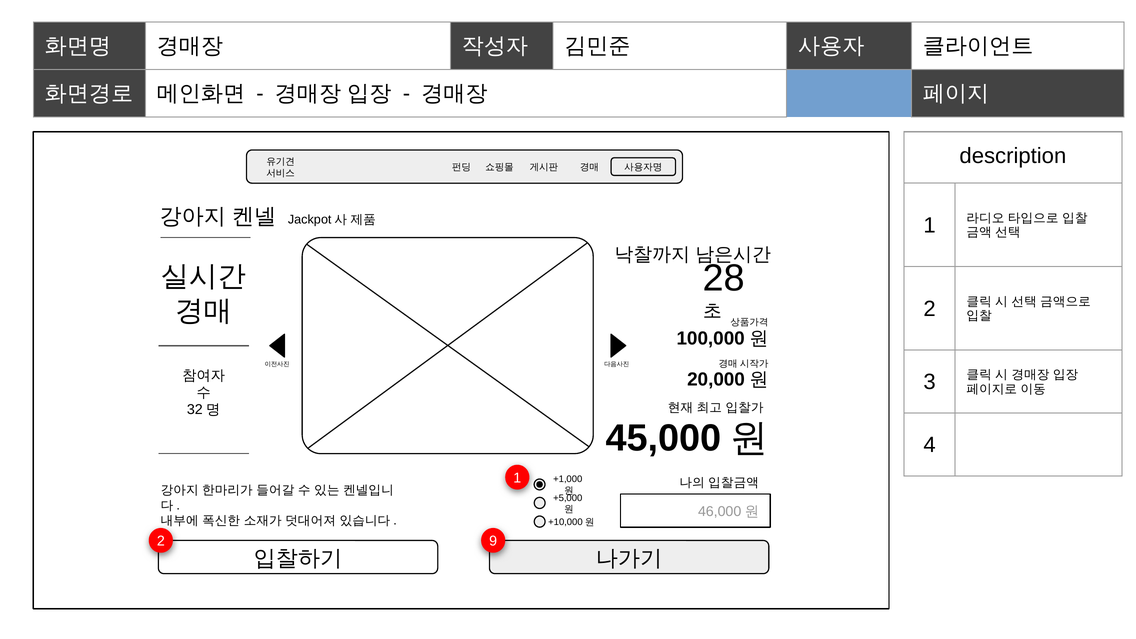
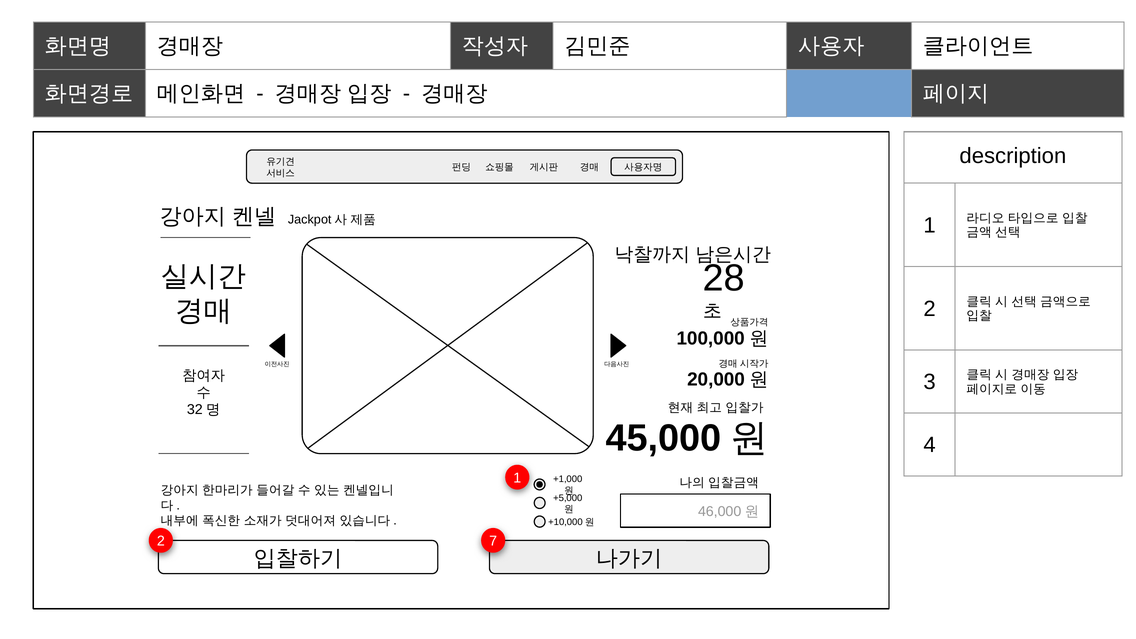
9: 9 -> 7 (493, 541)
